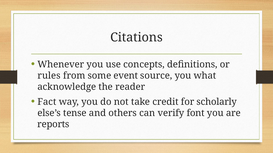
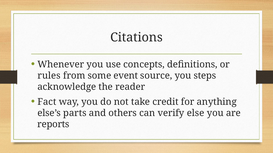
what: what -> steps (205, 76)
scholarly: scholarly -> anything (217, 102)
tense: tense -> parts (75, 113)
font: font -> else (196, 113)
